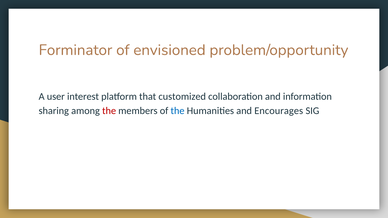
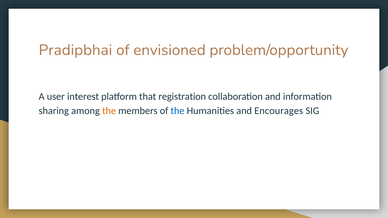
Forminator: Forminator -> Pradipbhai (75, 50)
customized: customized -> registration (182, 97)
the colour: red -> orange (109, 111)
